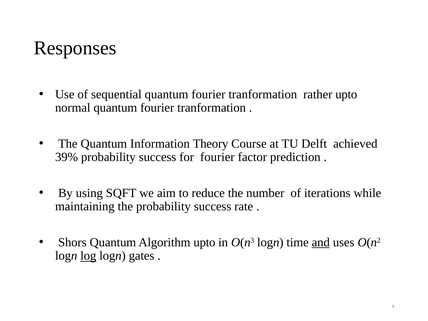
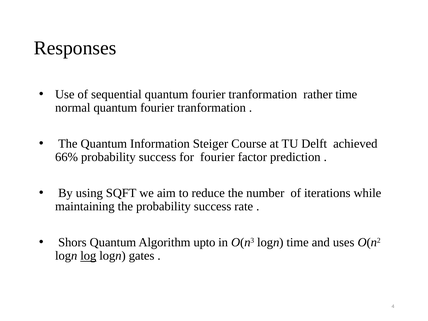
rather upto: upto -> time (346, 94)
Theory: Theory -> Steiger (211, 144)
39%: 39% -> 66% (67, 157)
and underline: present -> none (321, 242)
